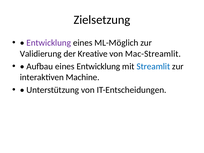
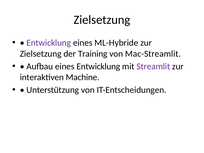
ML-Möglich: ML-Möglich -> ML-Hybride (116, 43)
Validierung: Validierung -> Zielsetzung (41, 54)
Kreative: Kreative -> Training (93, 54)
Streamlit colour: blue -> purple (153, 66)
